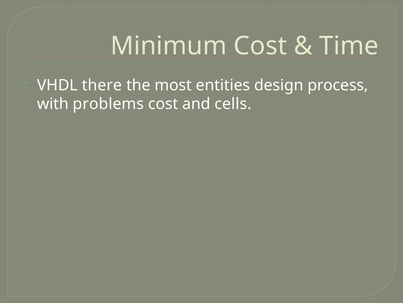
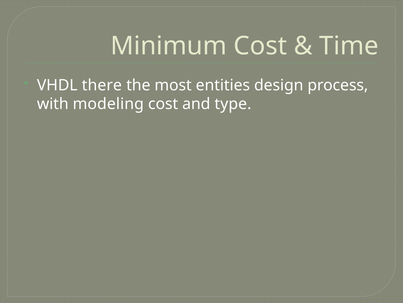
problems: problems -> modeling (108, 104)
cells: cells -> type (233, 104)
